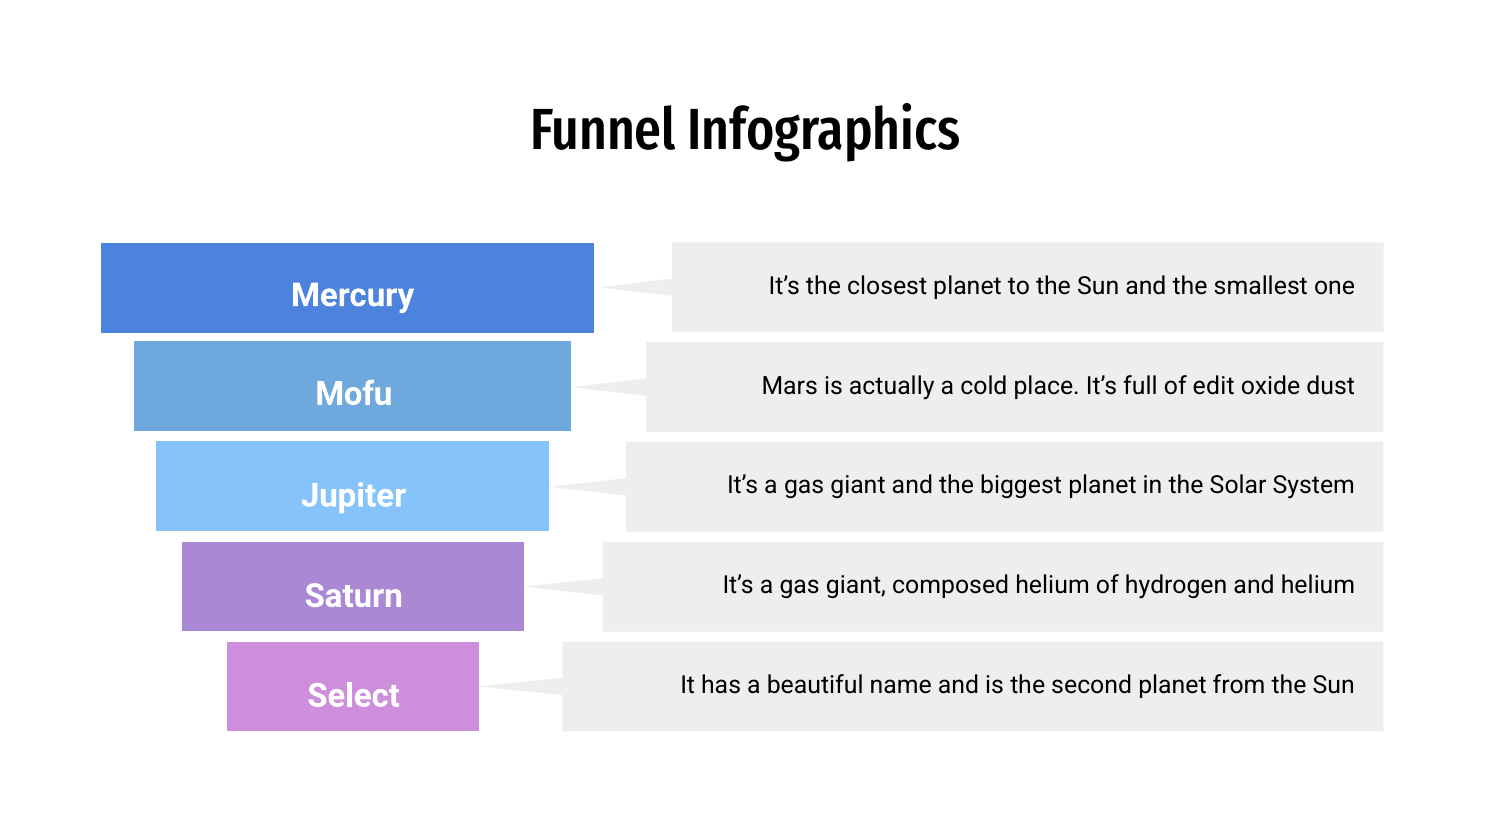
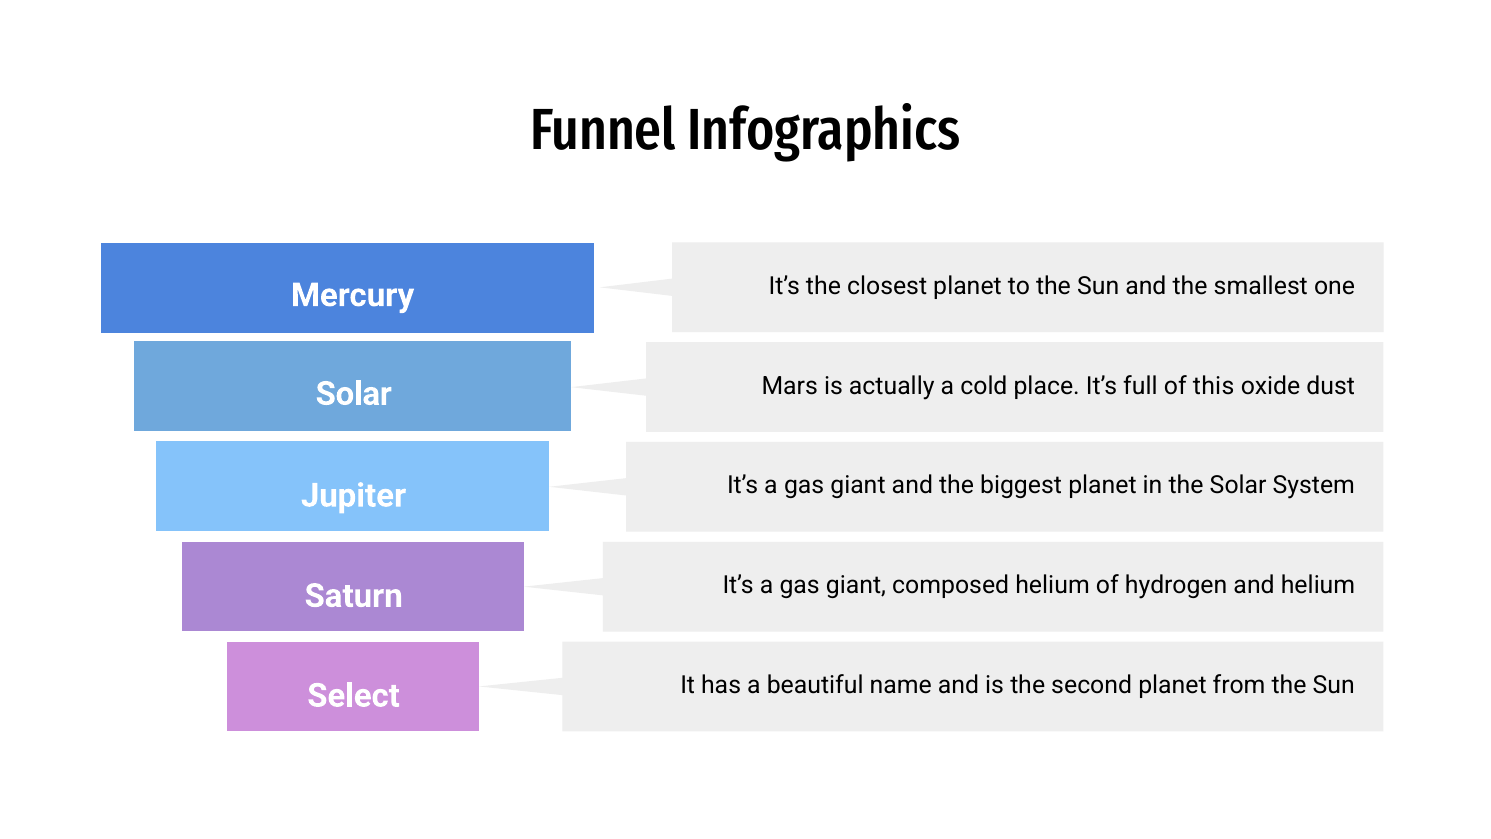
edit: edit -> this (1214, 386)
Mofu: Mofu -> Solar (354, 394)
